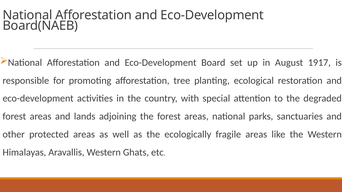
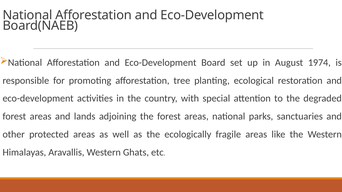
1917: 1917 -> 1974 (319, 63)
